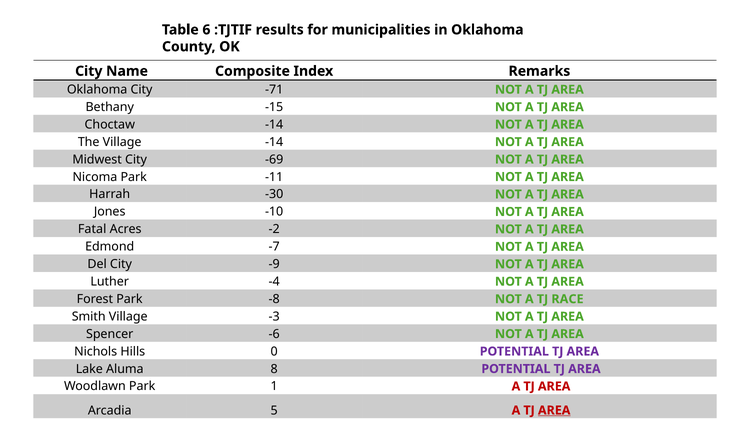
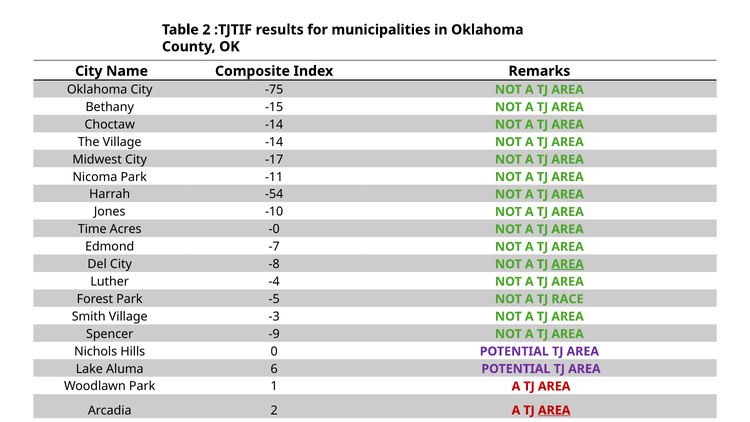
Table 6: 6 -> 2 (206, 30)
-71: -71 -> -75 (274, 90)
-69: -69 -> -17 (274, 159)
-30: -30 -> -54 (274, 194)
Fatal: Fatal -> Time (92, 229)
-2: -2 -> -0 (274, 229)
-9: -9 -> -8 (274, 264)
AREA underline: none -> present (568, 264)
-8: -8 -> -5 (274, 299)
-6: -6 -> -9 (274, 334)
8: 8 -> 6 (274, 369)
Arcadia 5: 5 -> 2 (274, 410)
